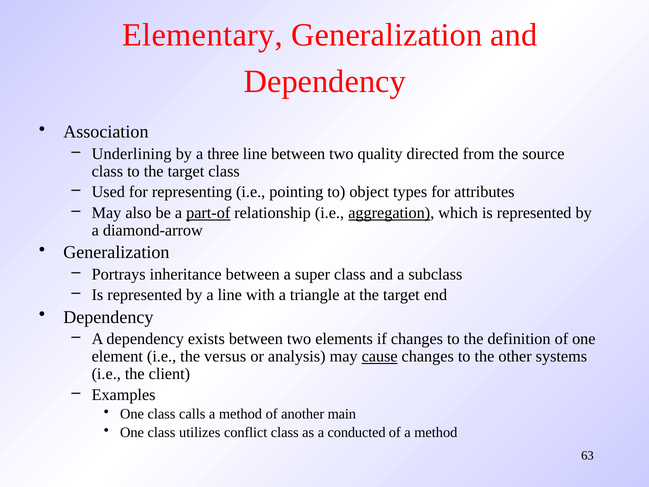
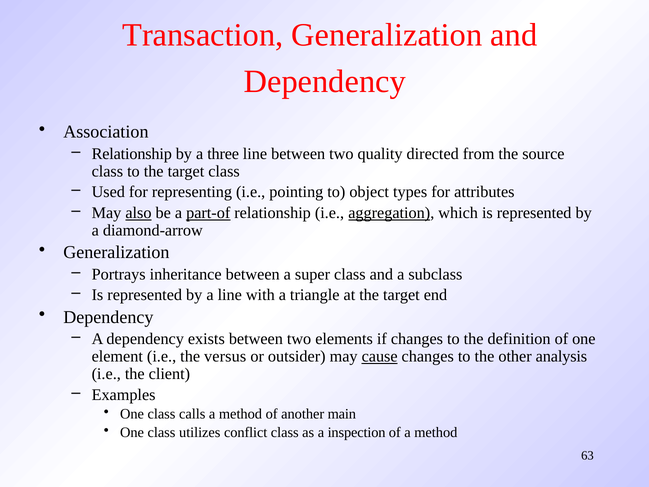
Elementary: Elementary -> Transaction (203, 35)
Underlining: Underlining -> Relationship (132, 154)
also underline: none -> present (138, 213)
analysis: analysis -> outsider (297, 356)
systems: systems -> analysis (561, 356)
conducted: conducted -> inspection (357, 432)
